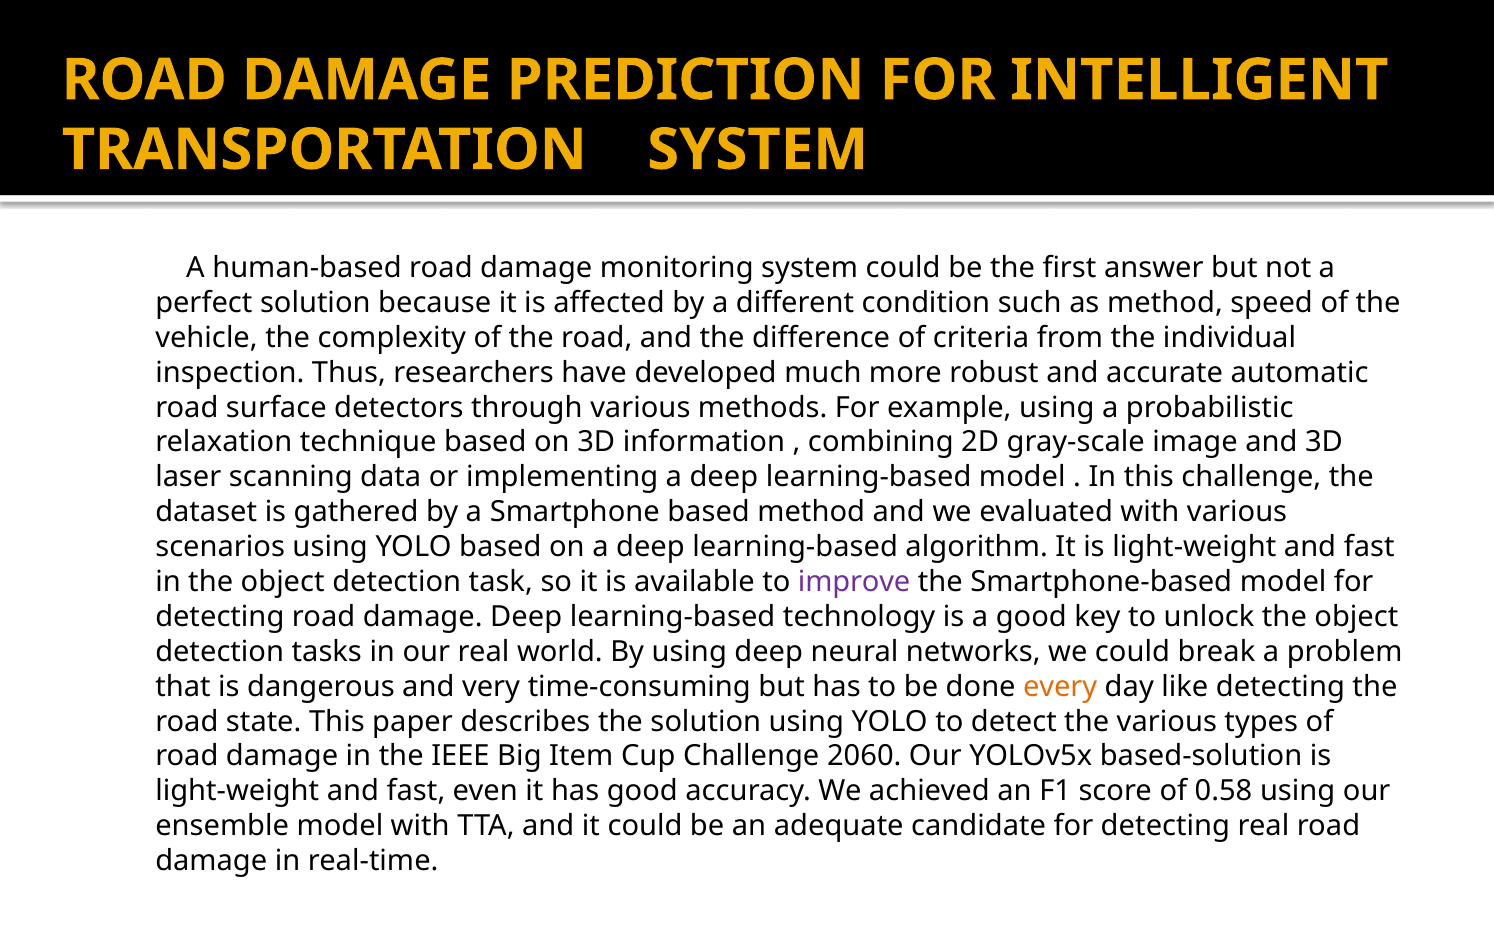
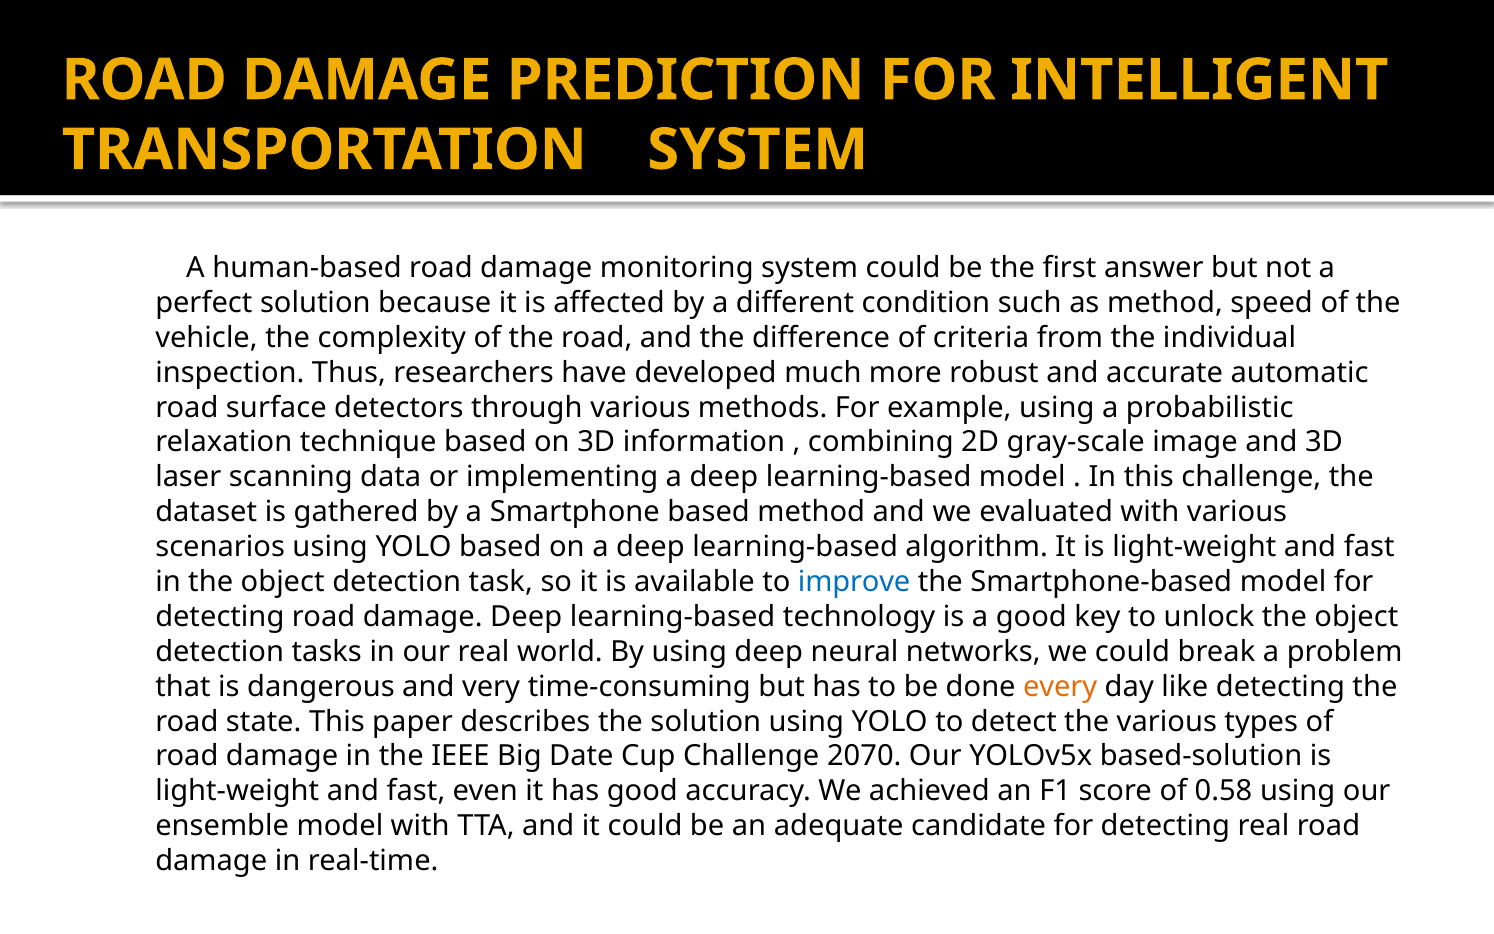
improve colour: purple -> blue (854, 582)
Item: Item -> Date (581, 756)
2060: 2060 -> 2070 (864, 756)
